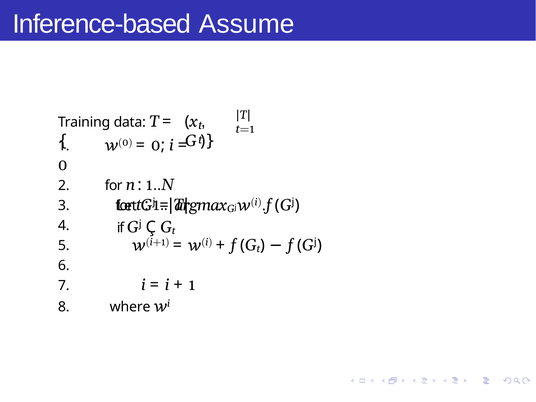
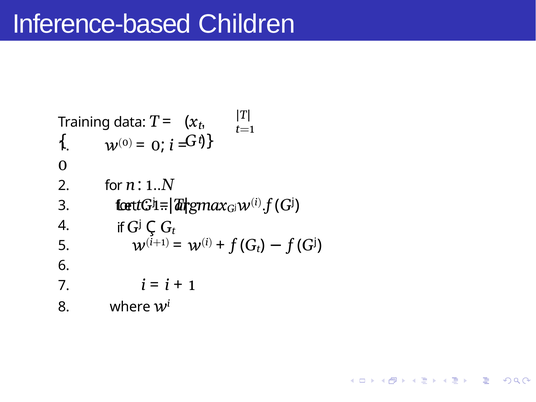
Assume: Assume -> Children (247, 24)
